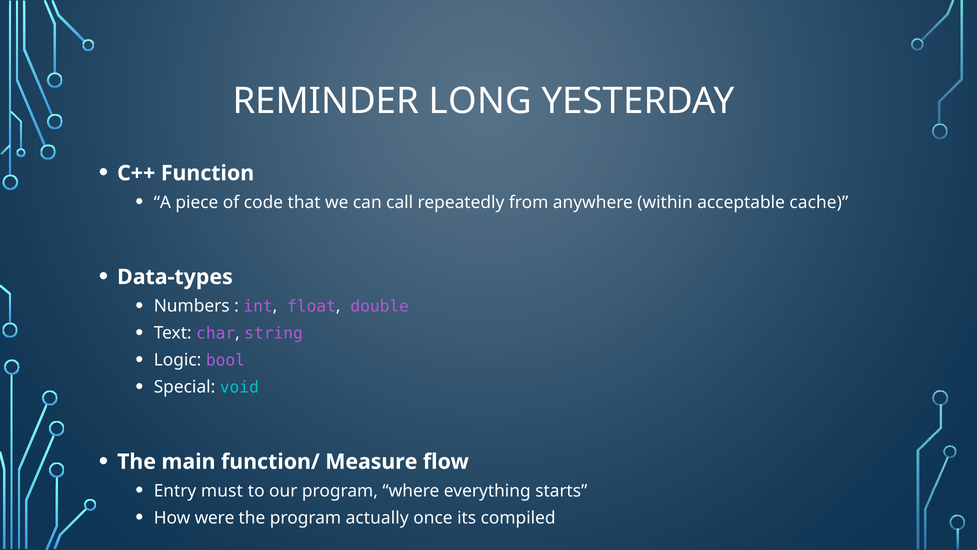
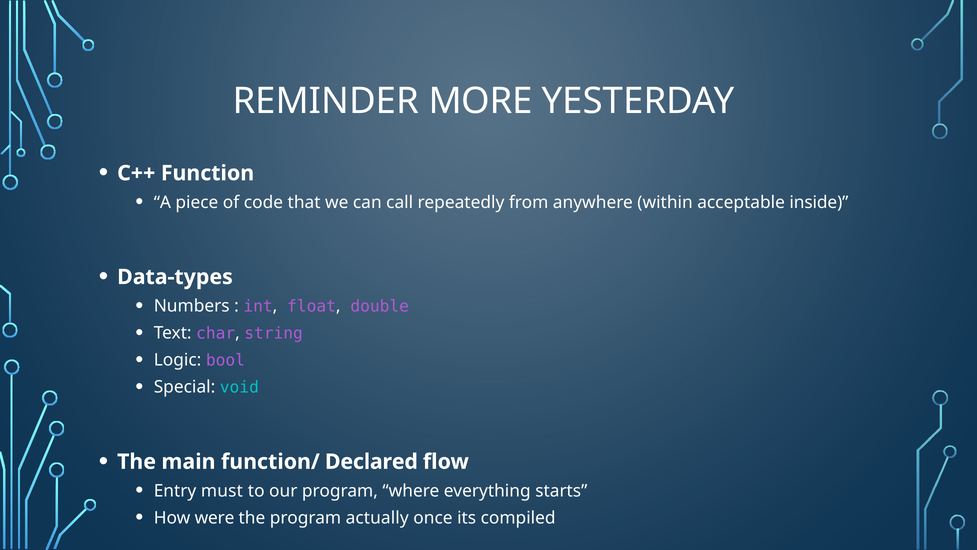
LONG: LONG -> MORE (481, 101)
cache: cache -> inside (819, 202)
Measure: Measure -> Declared (371, 461)
